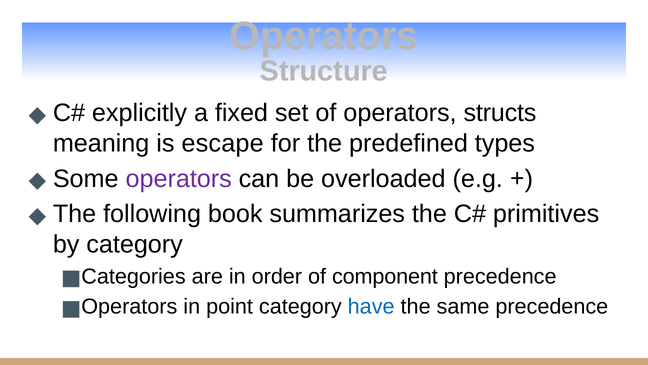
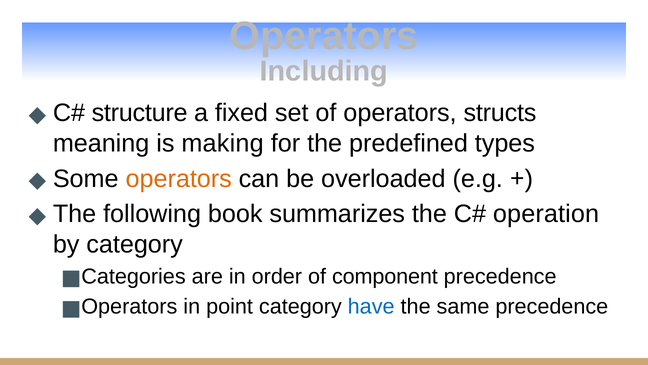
Structure: Structure -> Including (324, 71)
explicitly: explicitly -> structure (140, 113)
escape: escape -> making (223, 143)
operators colour: purple -> orange (179, 178)
primitives: primitives -> operation (546, 214)
